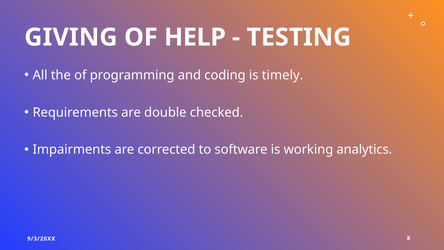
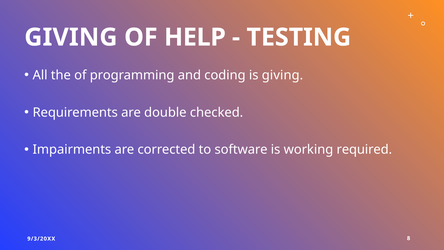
is timely: timely -> giving (282, 75)
analytics: analytics -> required (364, 150)
